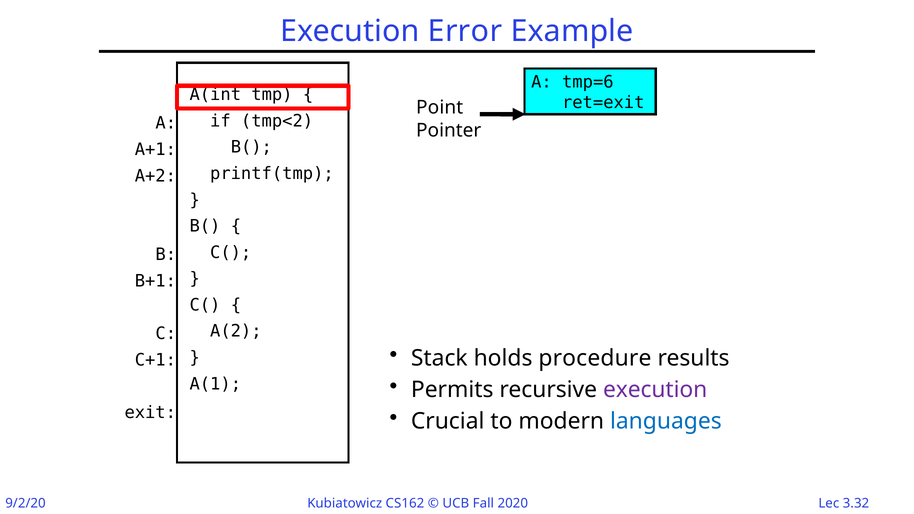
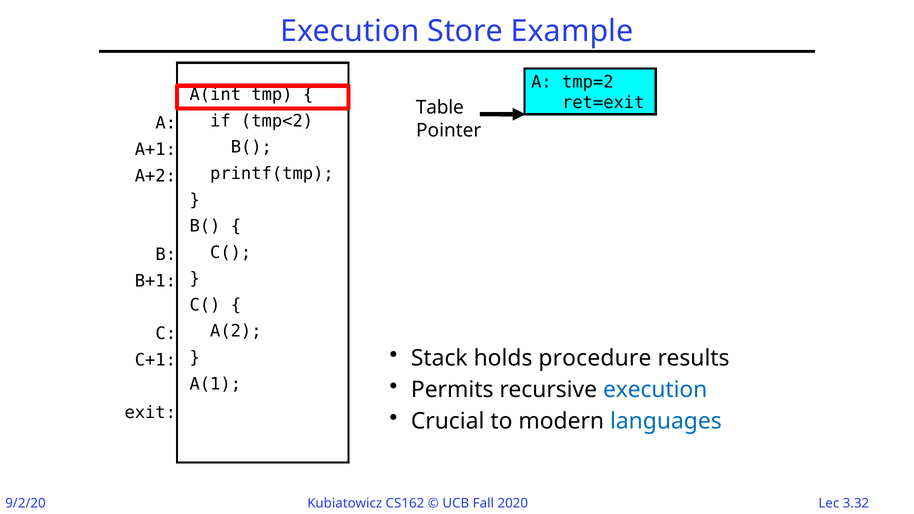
Error: Error -> Store (465, 31)
tmp=6: tmp=6 -> tmp=2 (588, 82)
Point: Point -> Table (440, 108)
execution colour: purple -> blue (655, 390)
